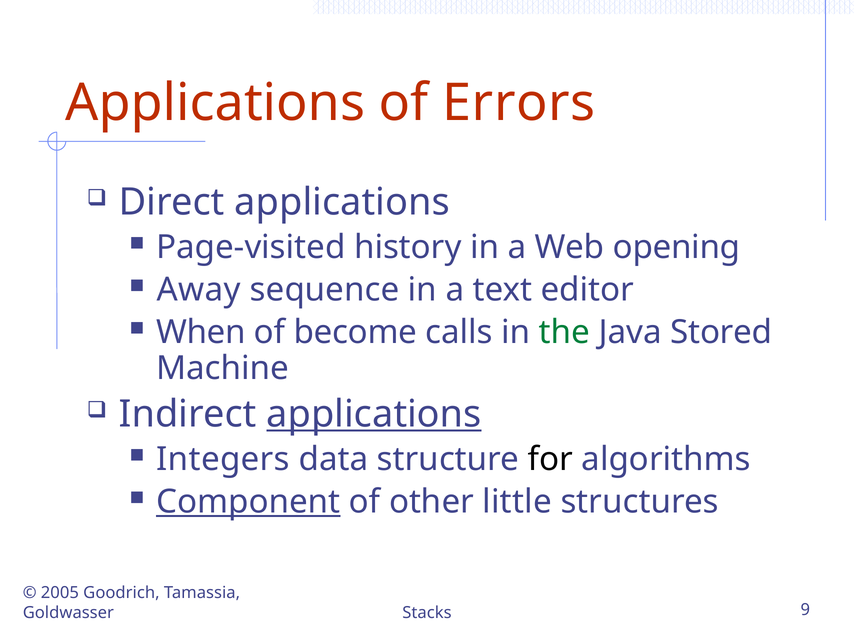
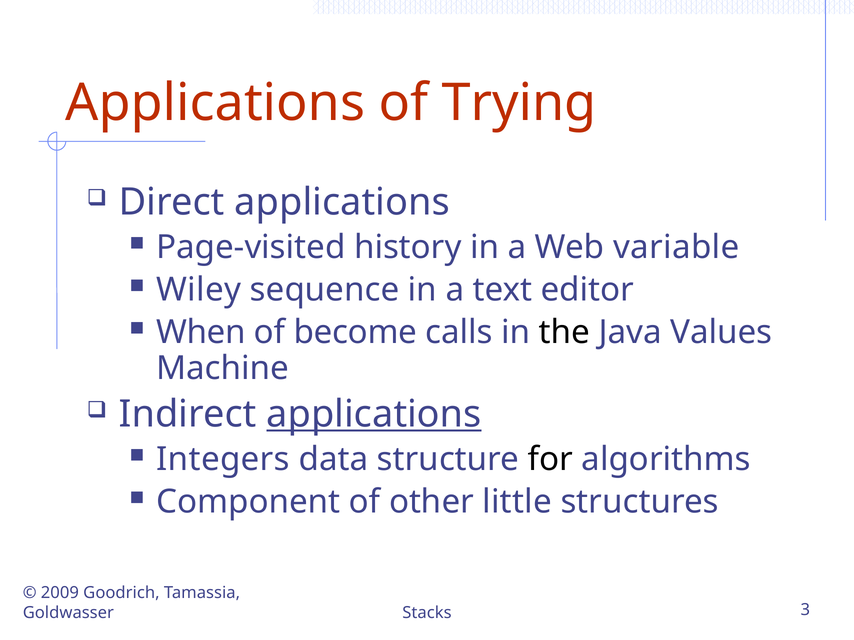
Errors: Errors -> Trying (519, 103)
opening: opening -> variable (676, 248)
Away: Away -> Wiley (199, 290)
the colour: green -> black (565, 333)
Stored: Stored -> Values (721, 333)
Component underline: present -> none (248, 502)
2005: 2005 -> 2009 (60, 593)
9: 9 -> 3 (805, 610)
